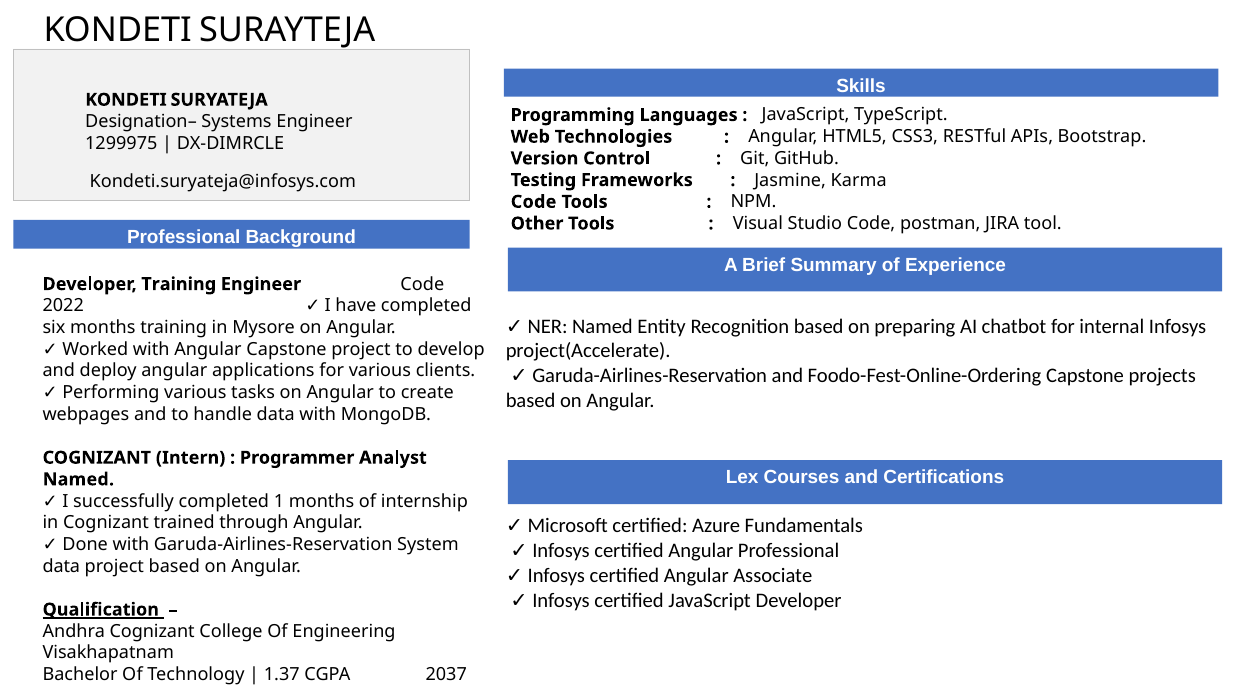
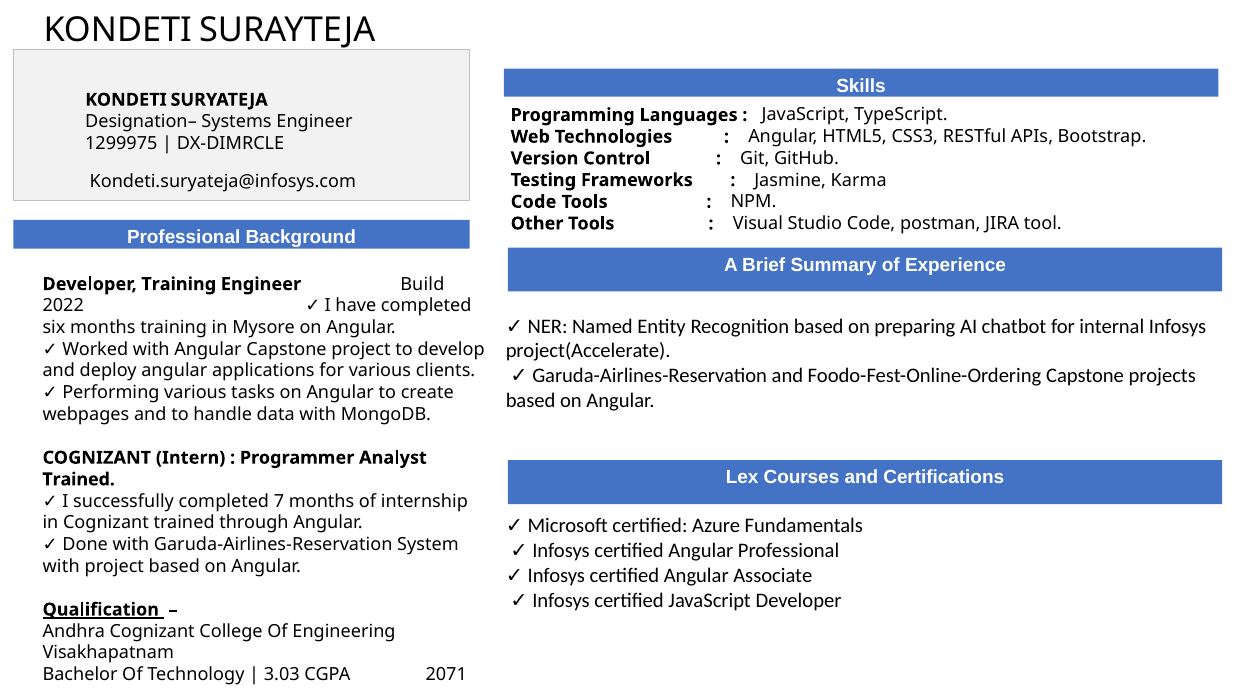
Engineer Code: Code -> Build (422, 284)
Named: Named -> Trained (79, 479)
completed 1: 1 -> 7 (279, 501)
data: data -> with (61, 566)
1.37: 1.37 -> 3.03 (282, 675)
2037: 2037 -> 2071 (446, 675)
